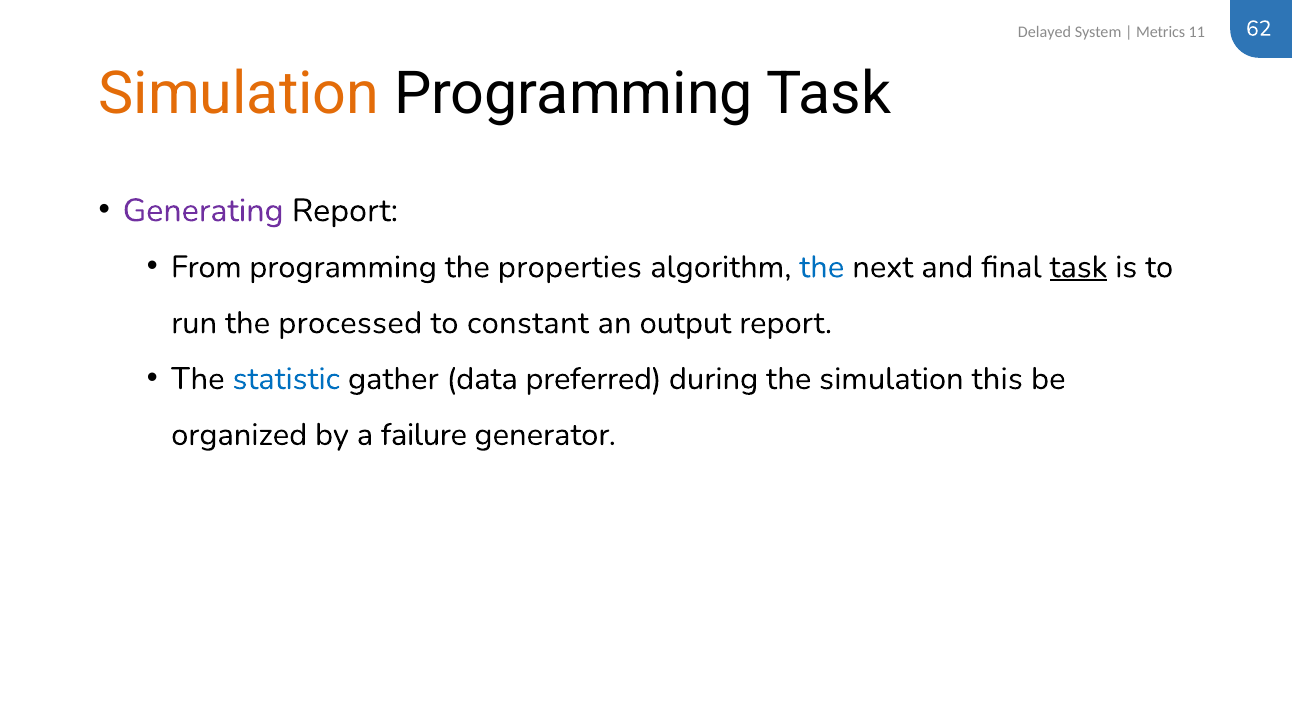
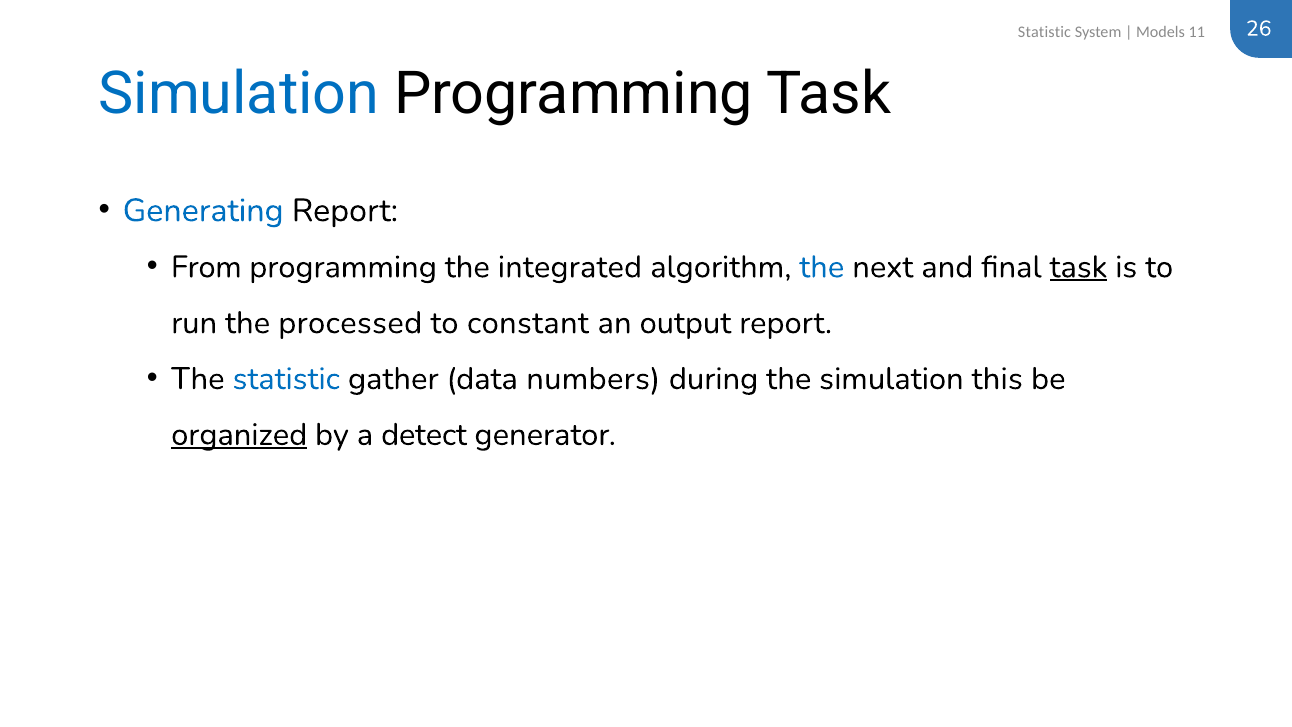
Delayed: Delayed -> Statistic (1044, 32)
Metrics: Metrics -> Models (1161, 32)
62: 62 -> 26 (1259, 29)
Simulation colour: orange -> blue (239, 94)
Generating colour: purple -> blue (203, 210)
properties: properties -> integrated (570, 267)
preferred: preferred -> numbers (593, 379)
organized underline: none -> present (239, 435)
failure: failure -> detect (424, 435)
